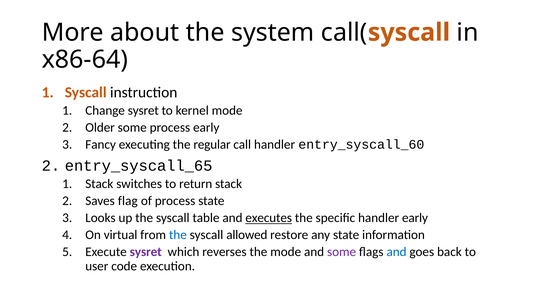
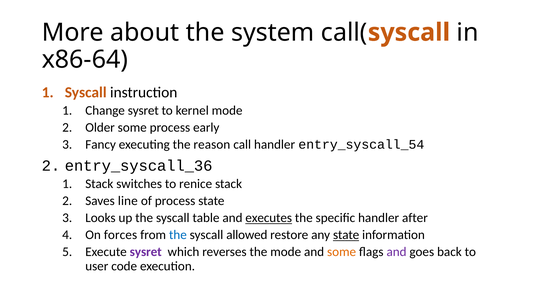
regular: regular -> reason (212, 144)
entry_syscall_60: entry_syscall_60 -> entry_syscall_54 (361, 144)
entry_syscall_65: entry_syscall_65 -> entry_syscall_36 (139, 165)
return: return -> renice (196, 184)
flag: flag -> line (128, 201)
handler early: early -> after (415, 218)
virtual: virtual -> forces (120, 235)
state underline: none -> present (346, 235)
some colour: purple -> orange (342, 252)
and colour: blue -> purple (397, 252)
